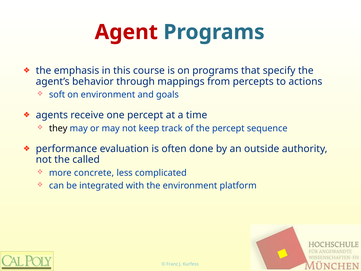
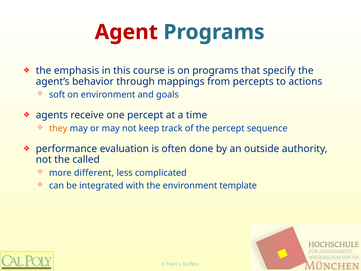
they colour: black -> orange (58, 128)
concrete: concrete -> different (94, 173)
platform: platform -> template (238, 186)
